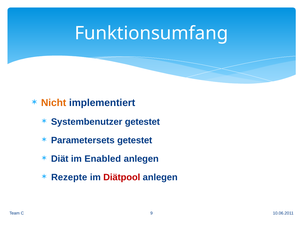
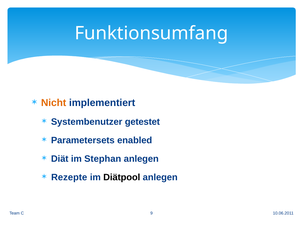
Parametersets getestet: getestet -> enabled (135, 140)
Enabled: Enabled -> Stephan (103, 159)
Diätpool colour: red -> black (122, 177)
